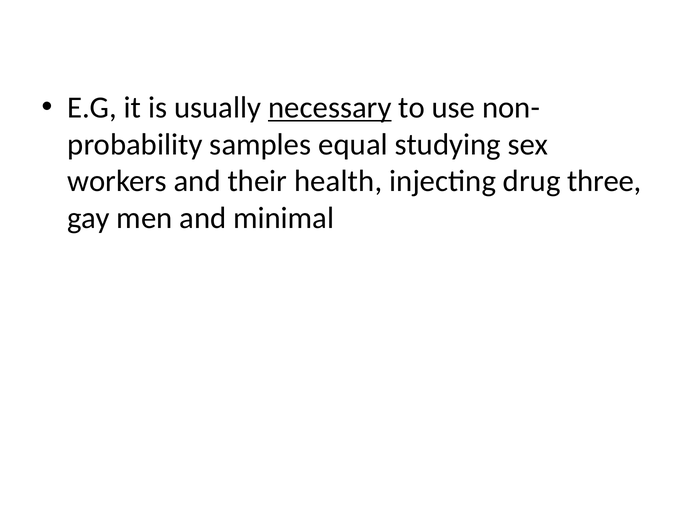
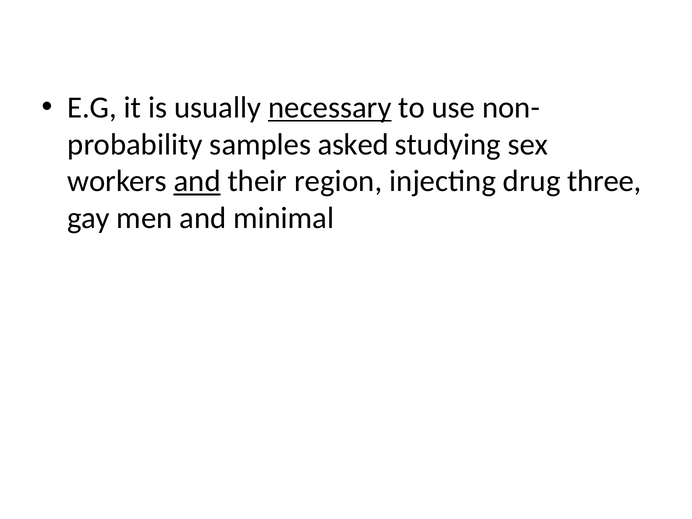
equal: equal -> asked (353, 144)
and underline: none -> present (197, 181)
health: health -> region (338, 181)
